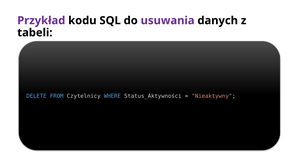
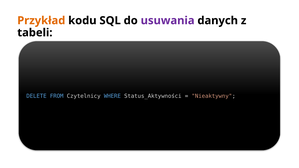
Przykład colour: purple -> orange (41, 21)
